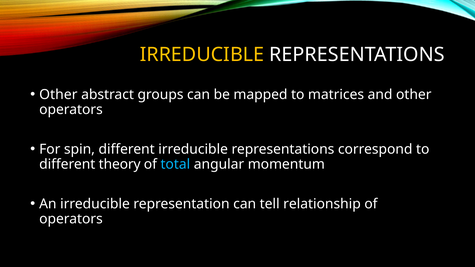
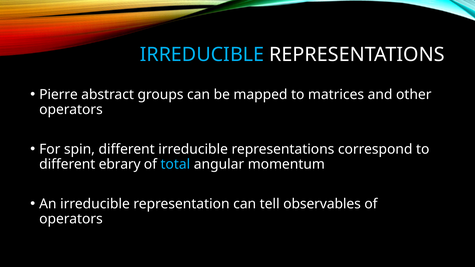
IRREDUCIBLE colour: yellow -> light blue (202, 55)
Other: Other -> Pierre (58, 95)
theory: theory -> ebrary (120, 164)
relationship: relationship -> observables (322, 204)
